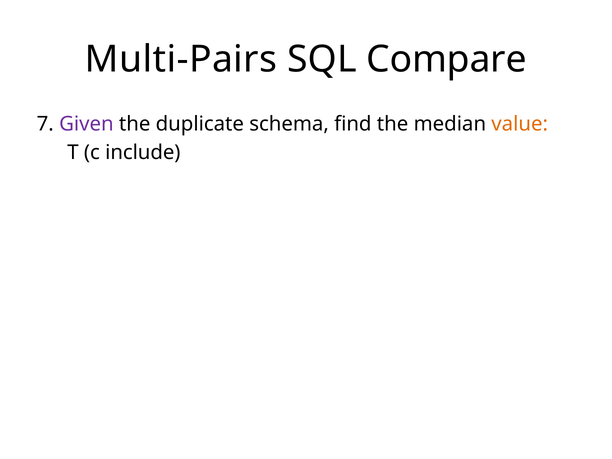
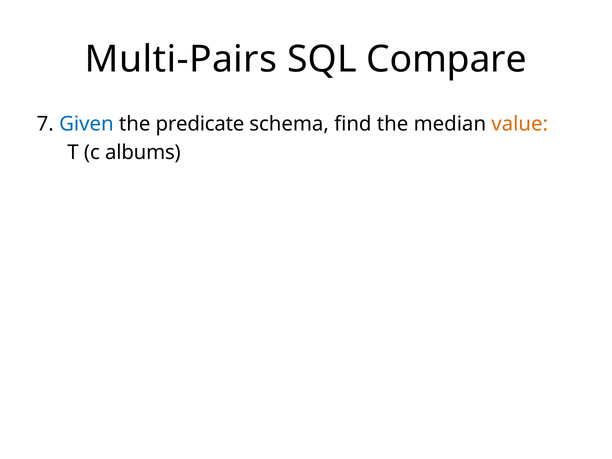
Given colour: purple -> blue (86, 124)
duplicate: duplicate -> predicate (200, 124)
include: include -> albums (143, 152)
